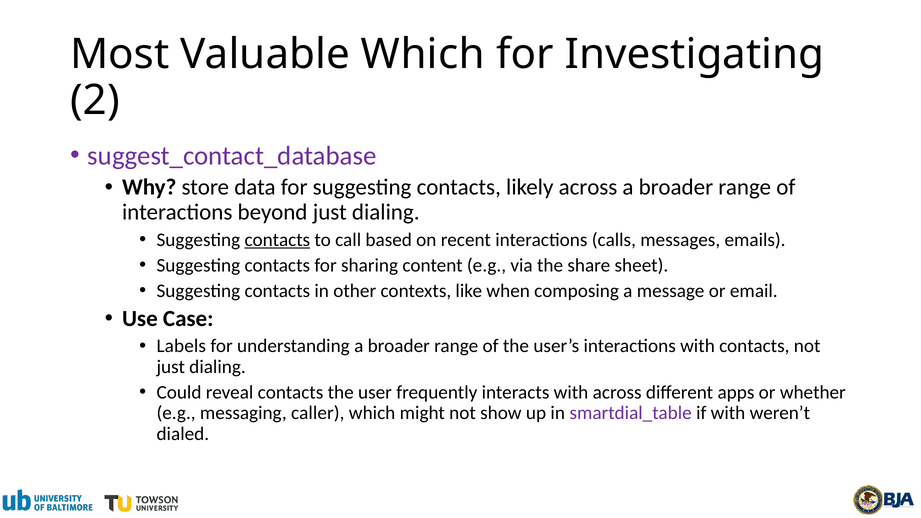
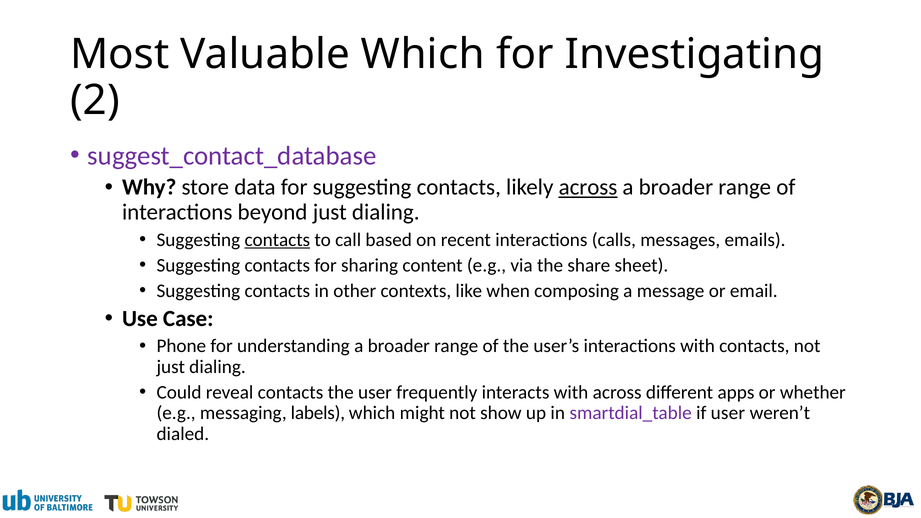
across underline: none -> present (588, 187)
Labels: Labels -> Phone (181, 346)
caller: caller -> labels (318, 413)
if with: with -> user (728, 413)
